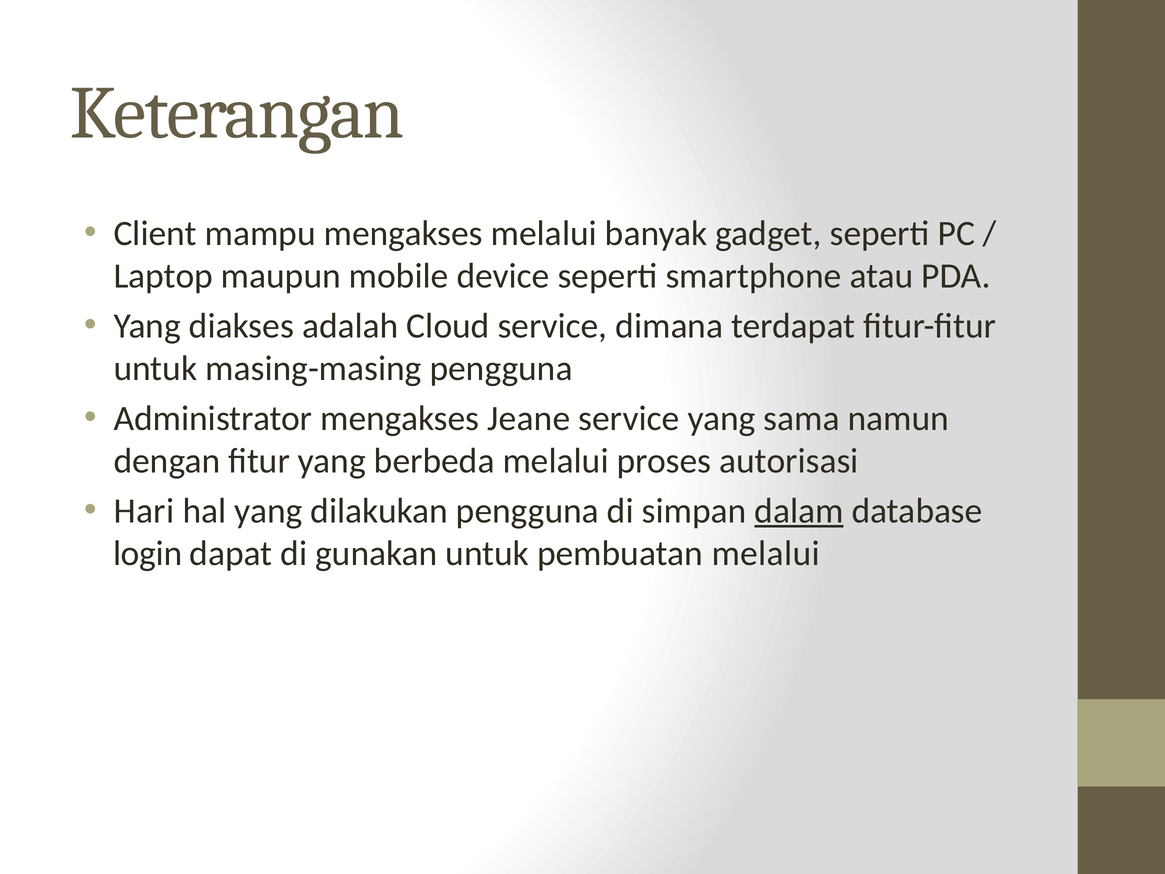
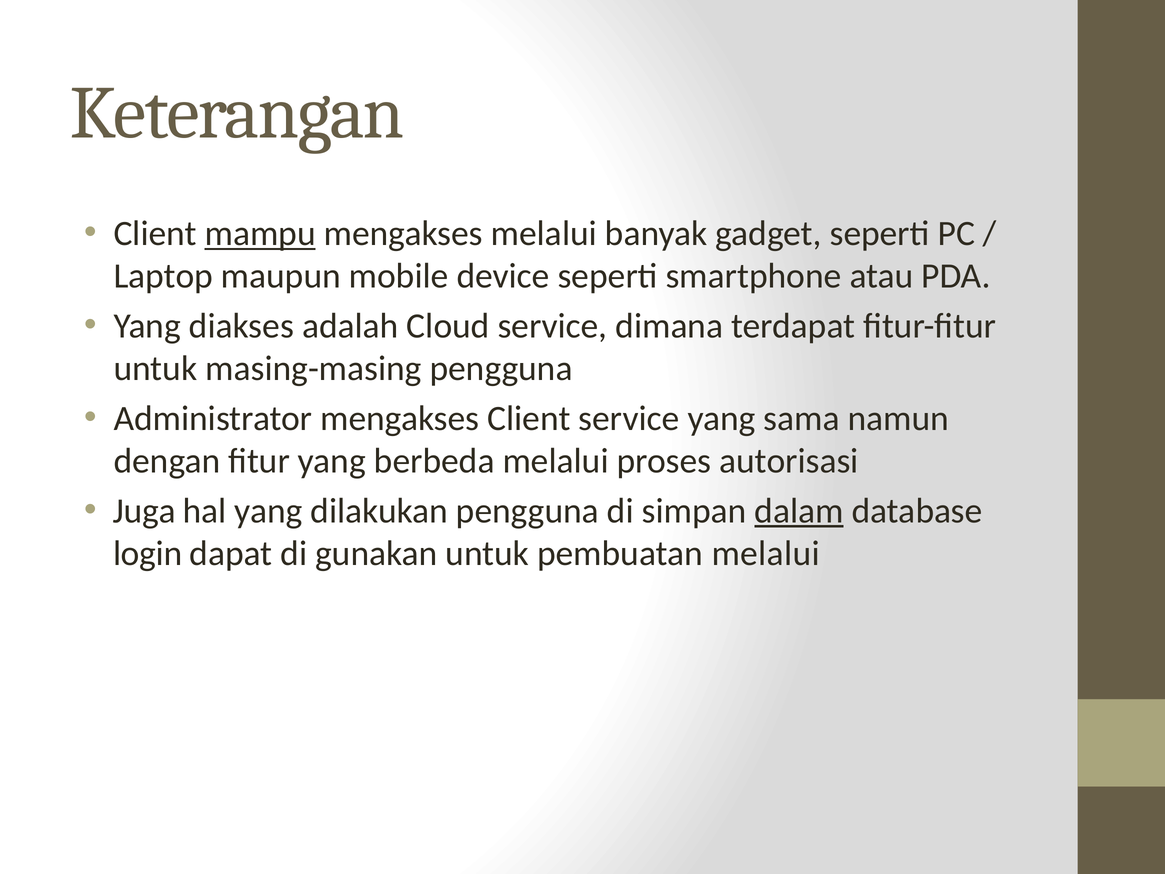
mampu underline: none -> present (260, 234)
mengakses Jeane: Jeane -> Client (529, 418)
Hari: Hari -> Juga (144, 511)
